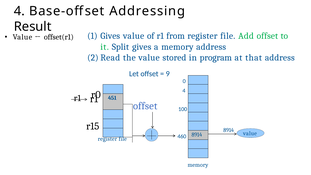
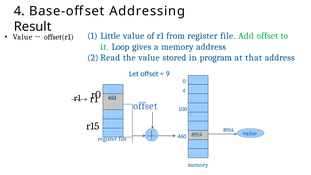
Gives: Gives -> Little (110, 36)
Split: Split -> Loop (120, 47)
